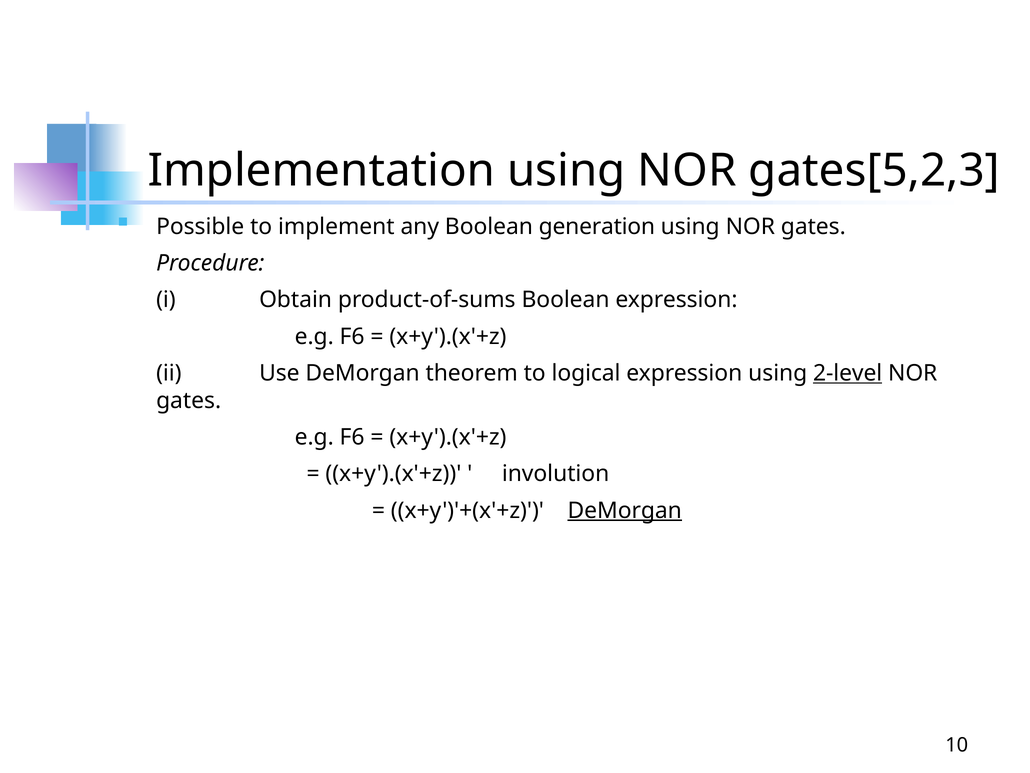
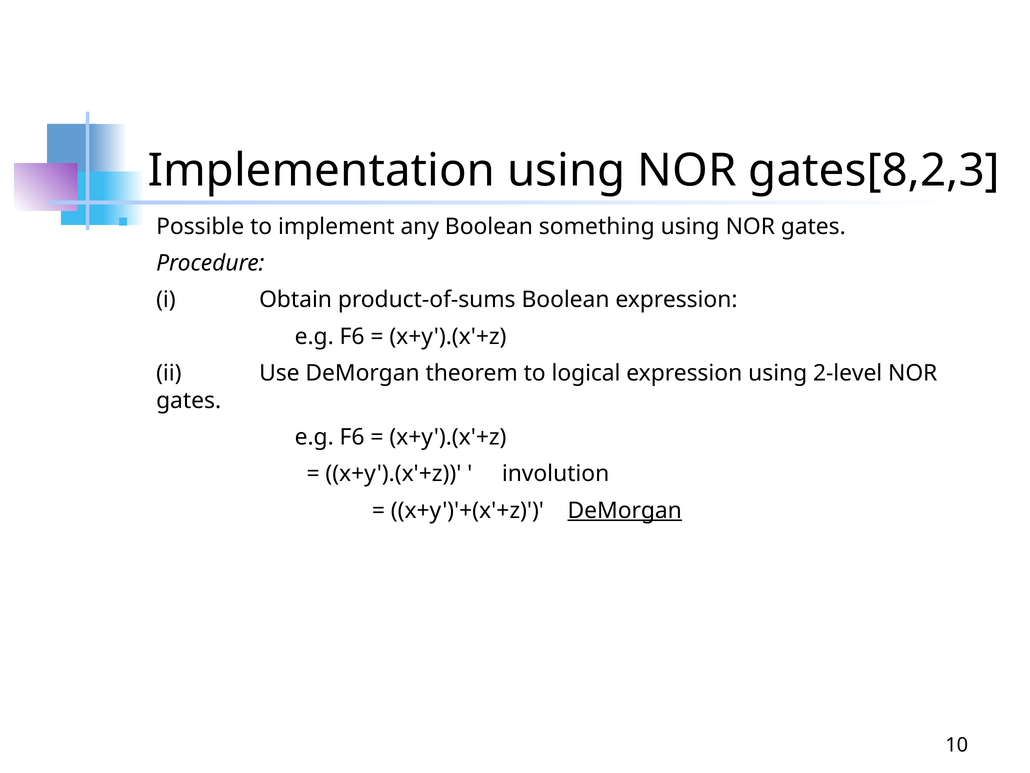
gates[5,2,3: gates[5,2,3 -> gates[8,2,3 (874, 170)
generation: generation -> something (597, 226)
2-level underline: present -> none (848, 373)
